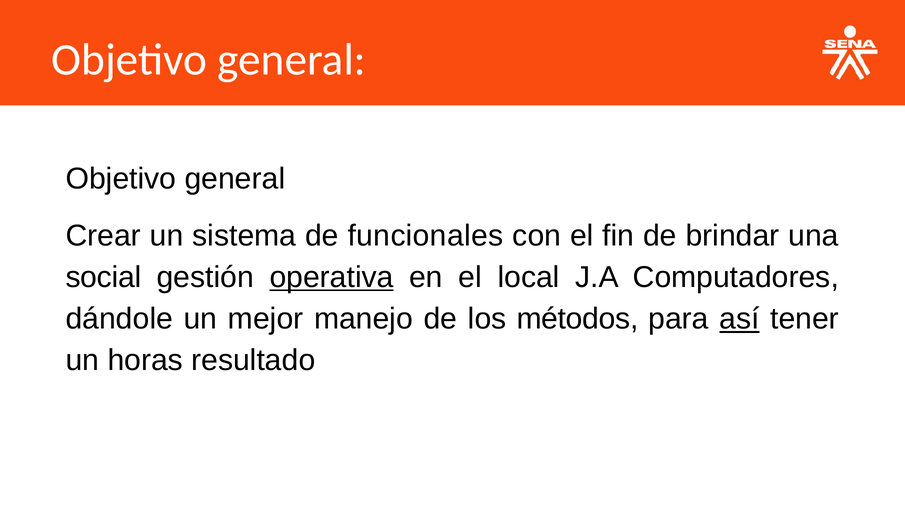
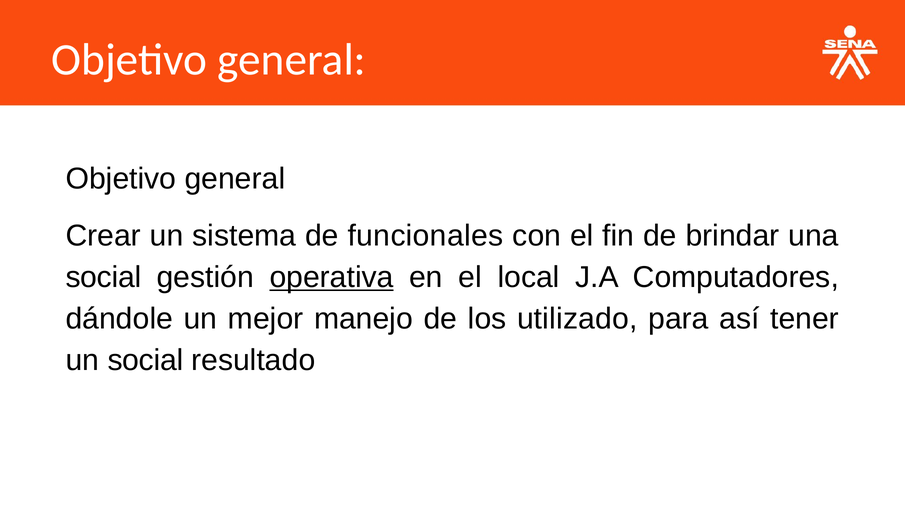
métodos: métodos -> utilizado (577, 319)
así underline: present -> none (739, 319)
un horas: horas -> social (145, 361)
